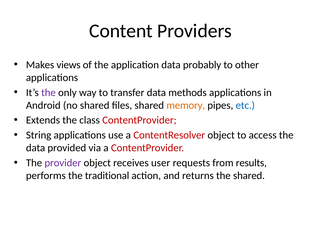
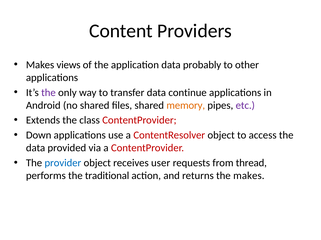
methods: methods -> continue (188, 93)
etc colour: blue -> purple (245, 106)
String: String -> Down (39, 136)
provider colour: purple -> blue (63, 163)
results: results -> thread (251, 163)
the shared: shared -> makes (249, 176)
